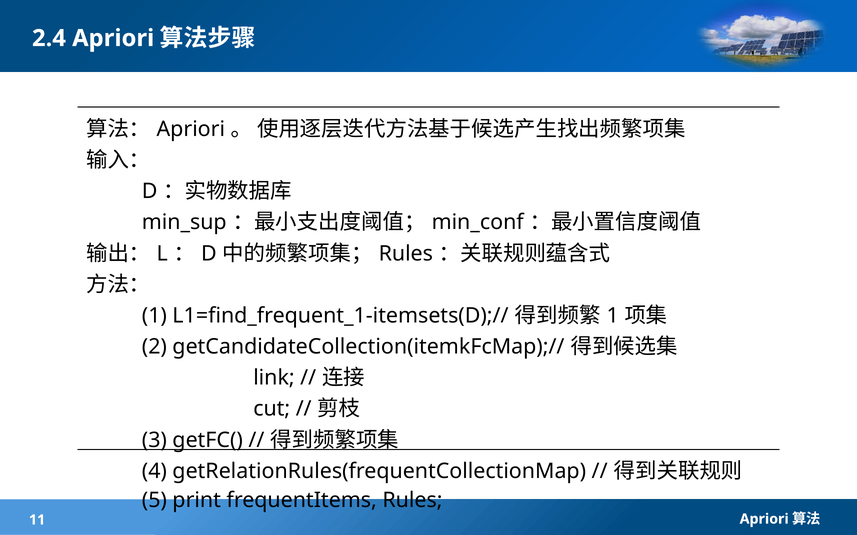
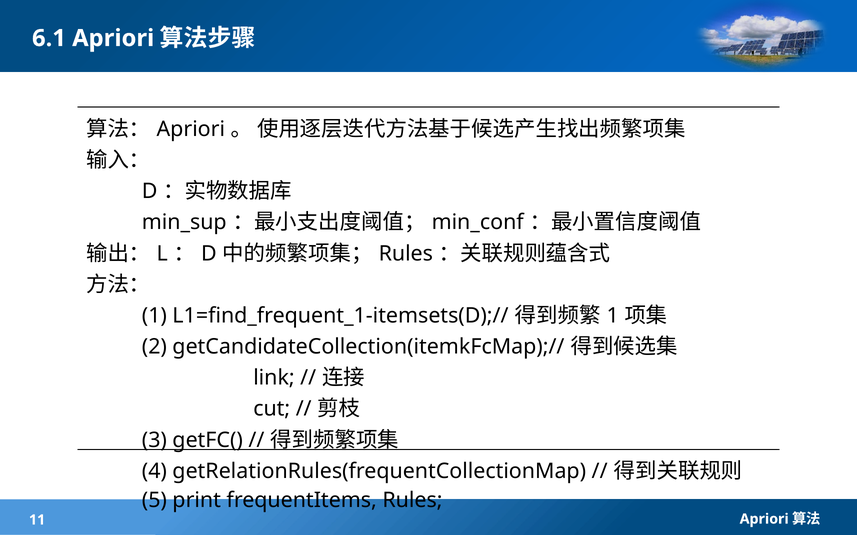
2.4: 2.4 -> 6.1 (49, 38)
